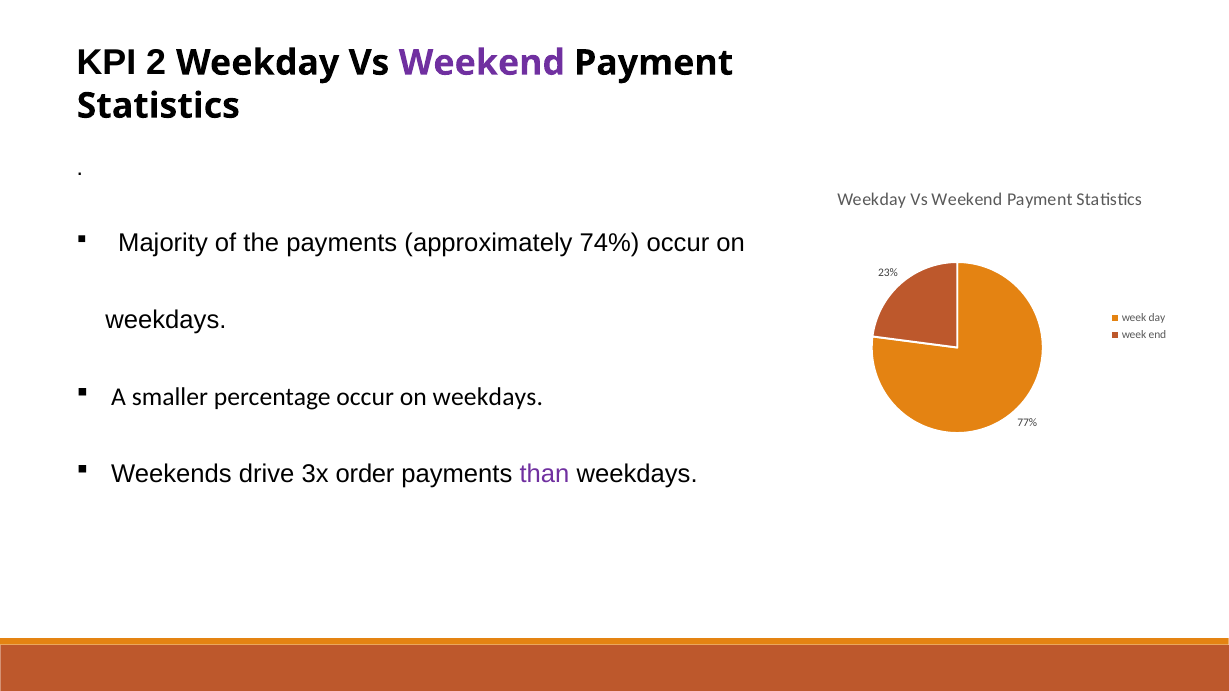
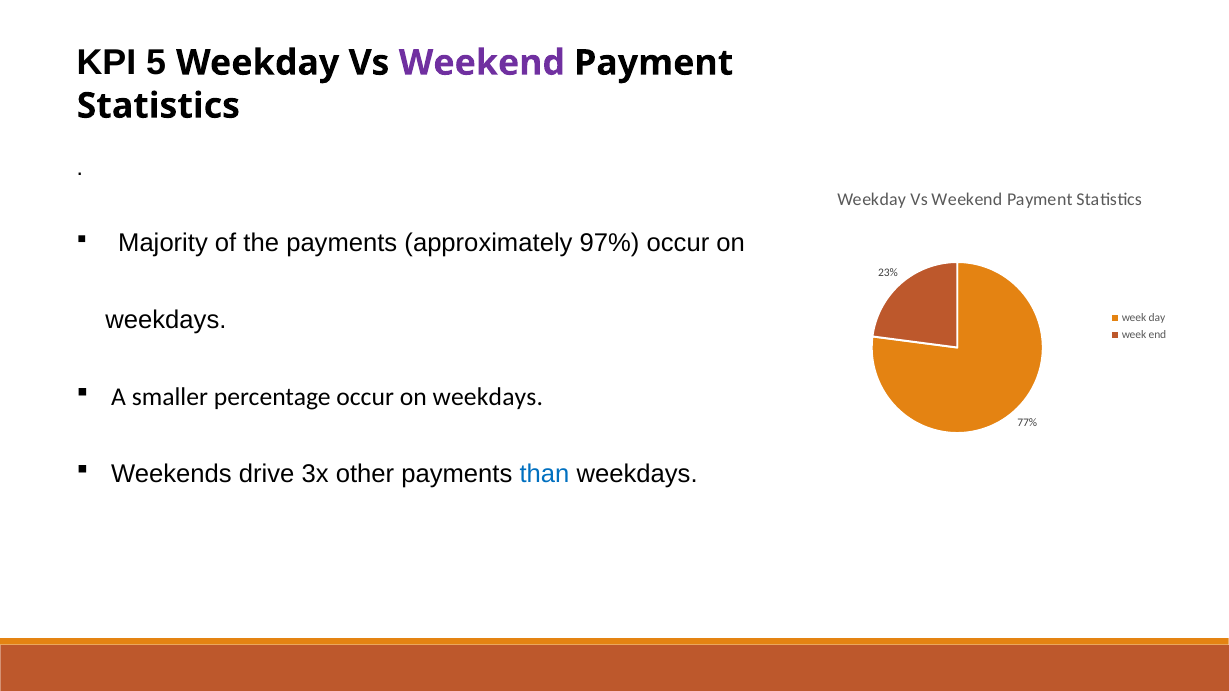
2: 2 -> 5 (156, 63)
74%: 74% -> 97% (610, 244)
order: order -> other (365, 474)
than colour: purple -> blue (544, 474)
